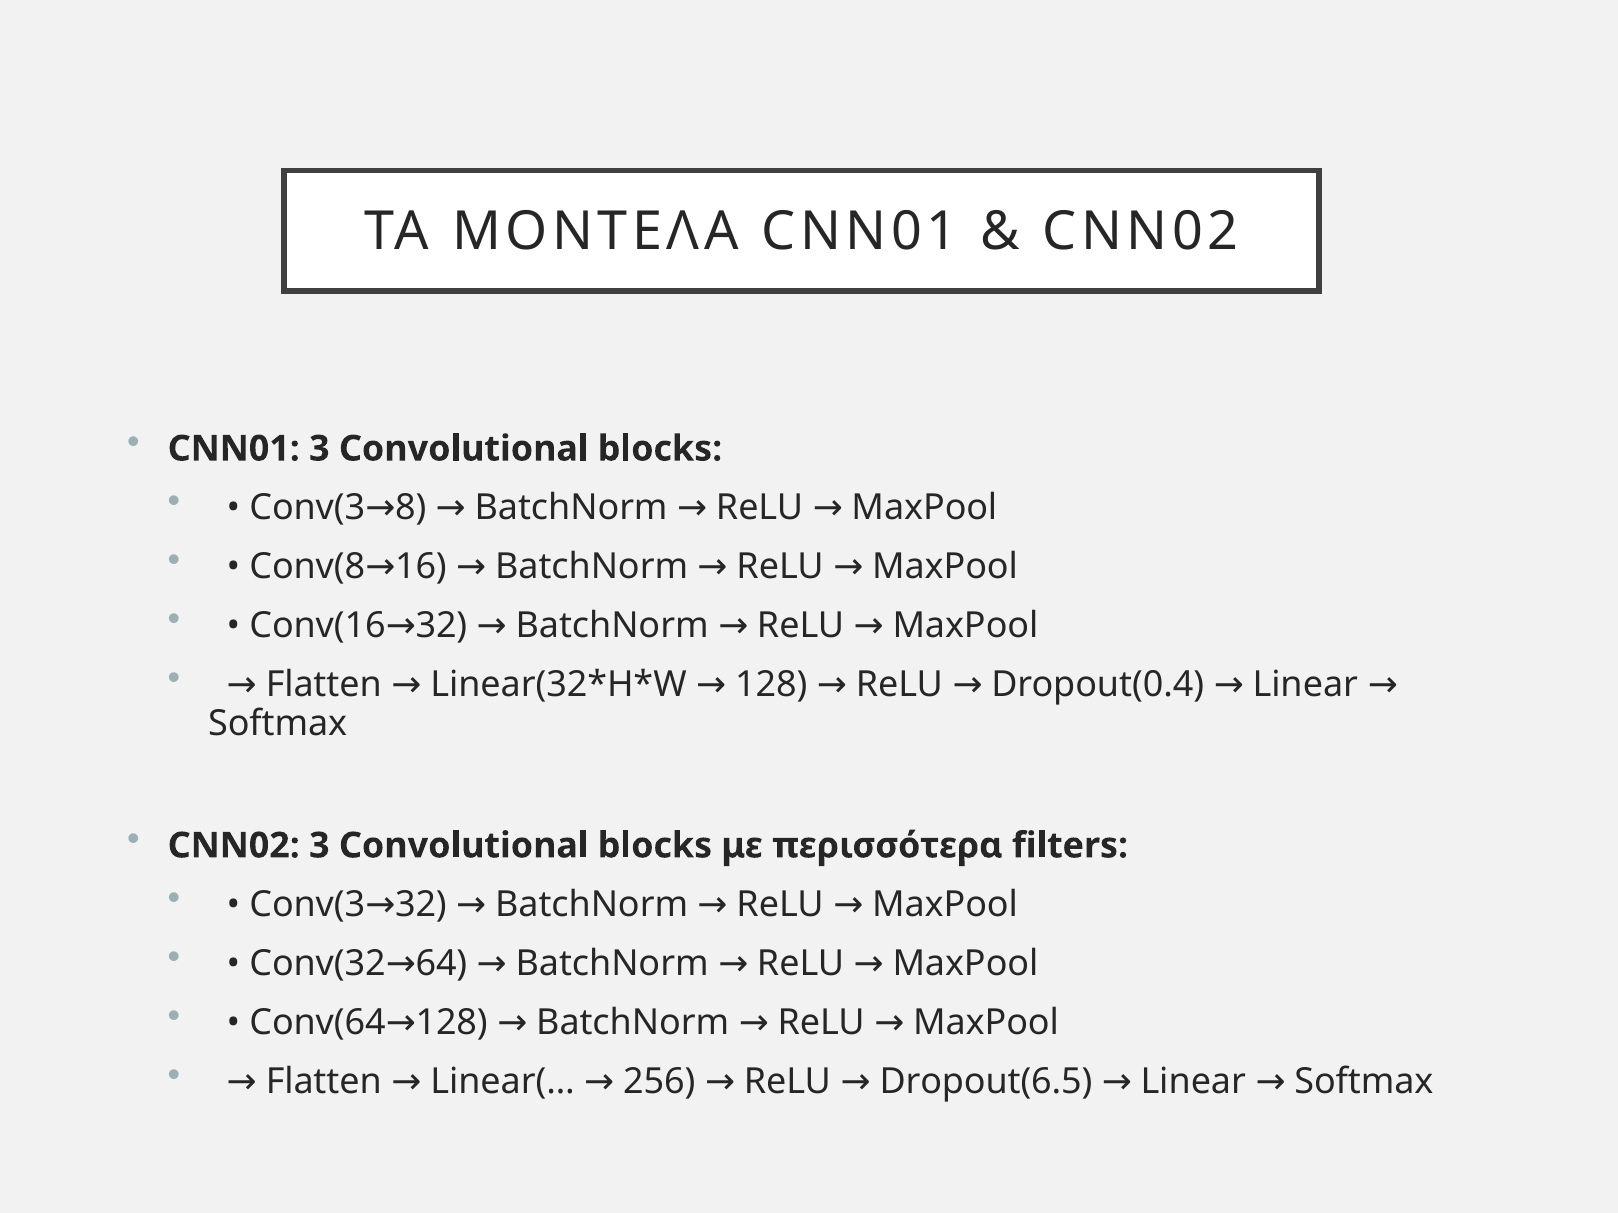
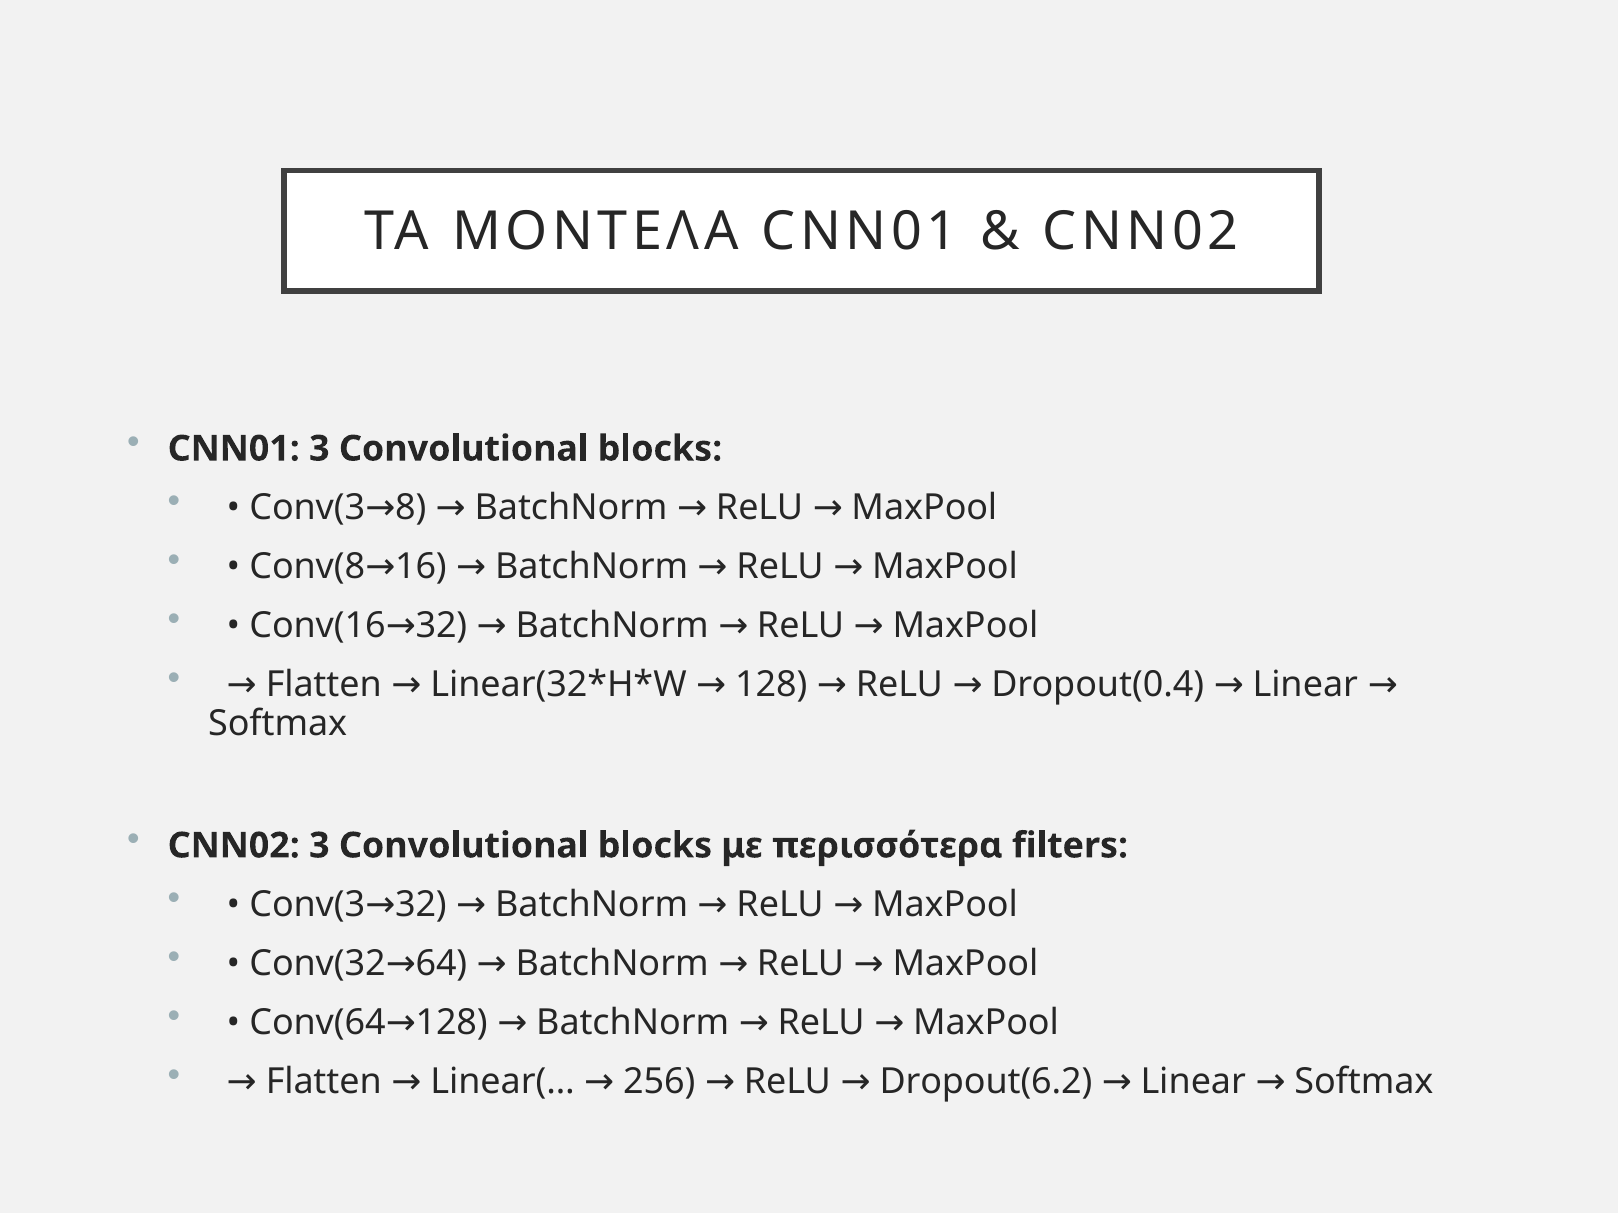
Dropout(6.5: Dropout(6.5 -> Dropout(6.2 (986, 1082)
